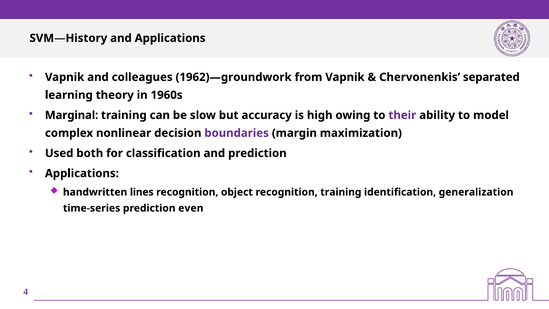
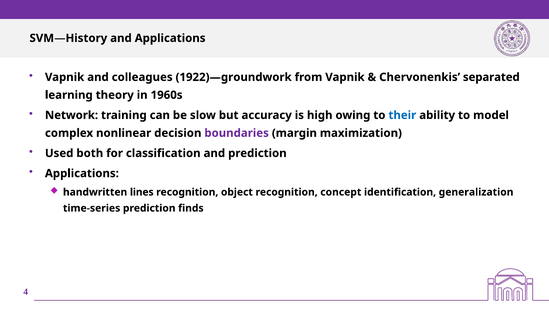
1962)—groundwork: 1962)—groundwork -> 1922)—groundwork (234, 77)
Marginal: Marginal -> Network (72, 115)
their colour: purple -> blue (402, 115)
recognition training: training -> concept (341, 192)
even: even -> finds (191, 208)
